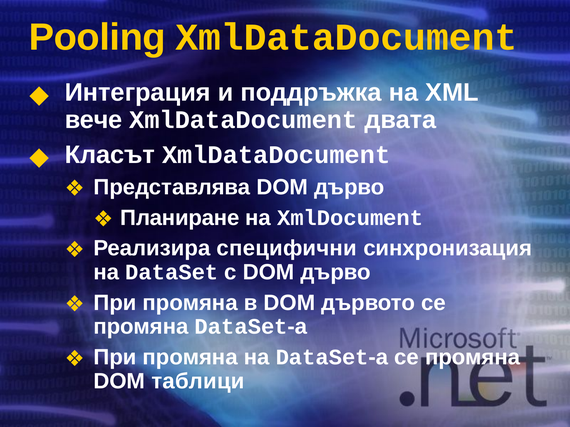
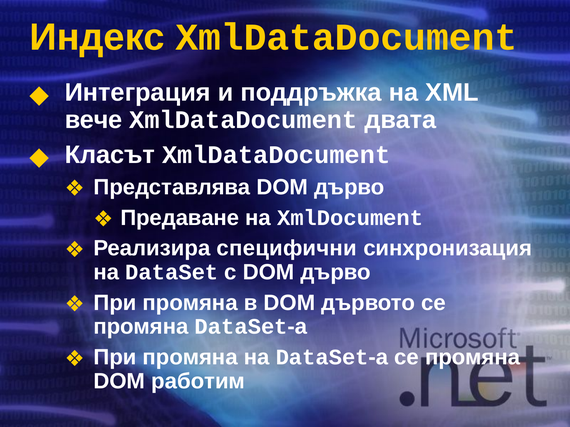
Pooling: Pooling -> Индекс (97, 37)
Планиране: Планиране -> Предаване (180, 218)
таблици: таблици -> работим (198, 382)
